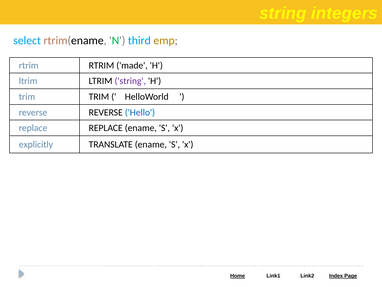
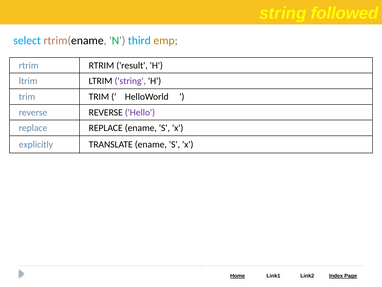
integers: integers -> followed (345, 13)
made: made -> result (132, 65)
Hello colour: blue -> purple (140, 112)
